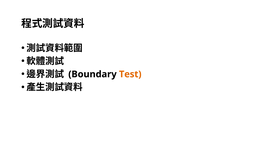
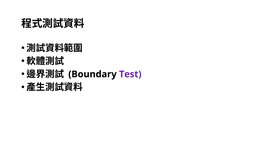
Test colour: orange -> purple (130, 74)
